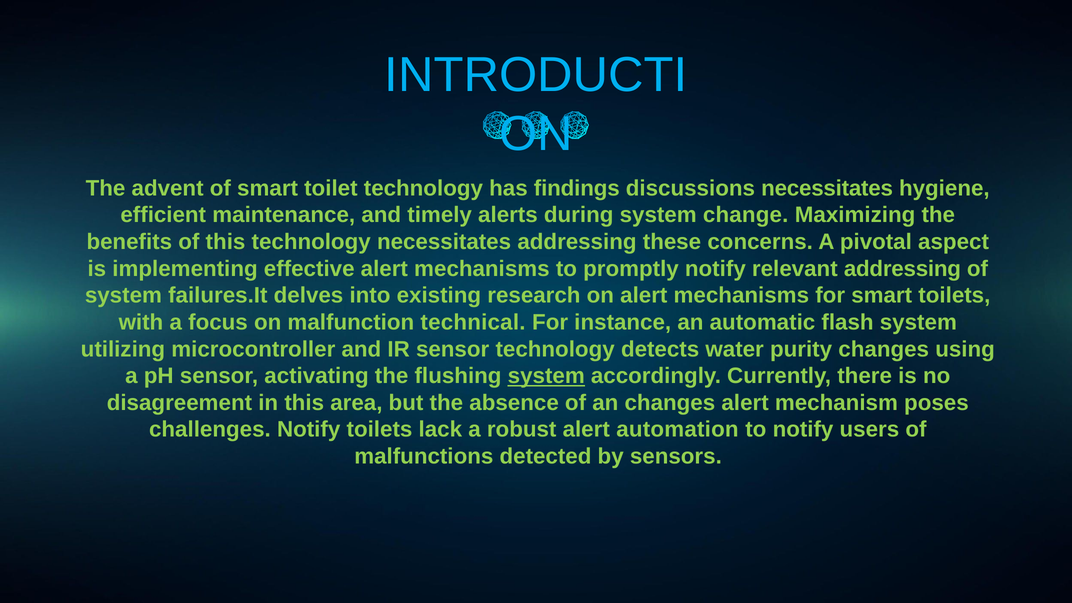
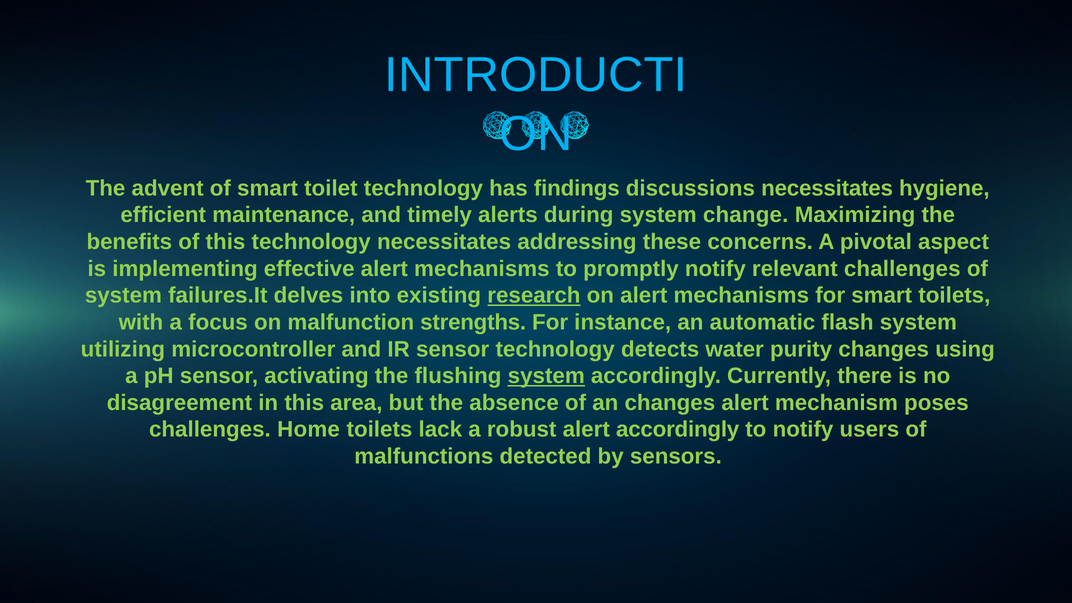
relevant addressing: addressing -> challenges (902, 269)
research underline: none -> present (534, 296)
technical: technical -> strengths (473, 322)
challenges Notify: Notify -> Home (309, 430)
alert automation: automation -> accordingly (678, 430)
